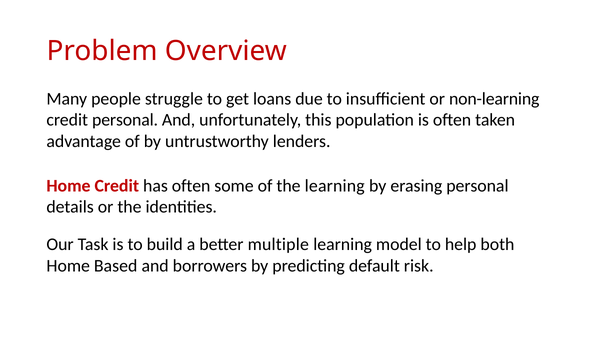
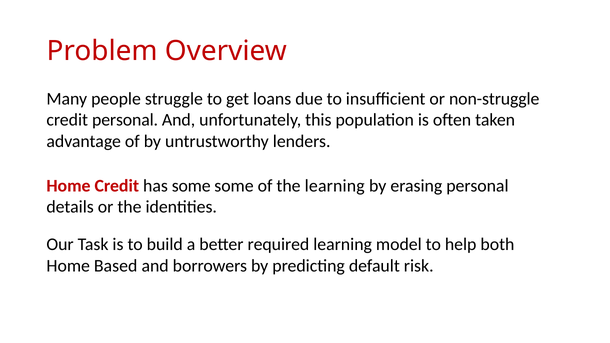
non-learning: non-learning -> non-struggle (494, 99)
has often: often -> some (191, 186)
multiple: multiple -> required (278, 245)
